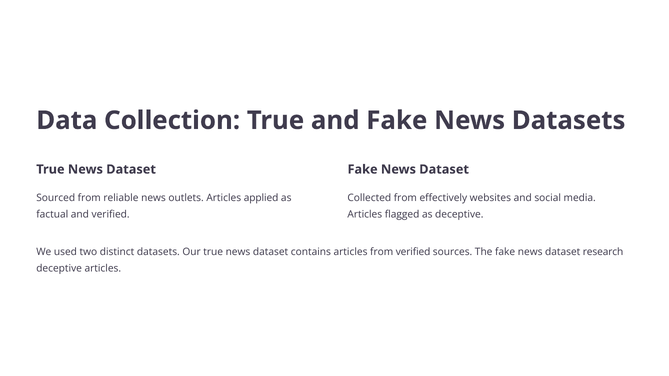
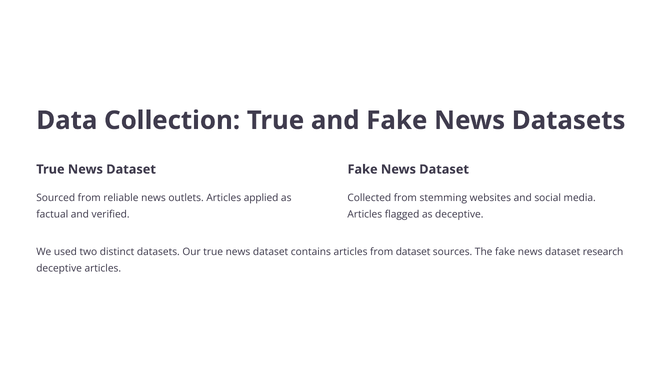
effectively: effectively -> stemming (443, 198)
from verified: verified -> dataset (413, 252)
